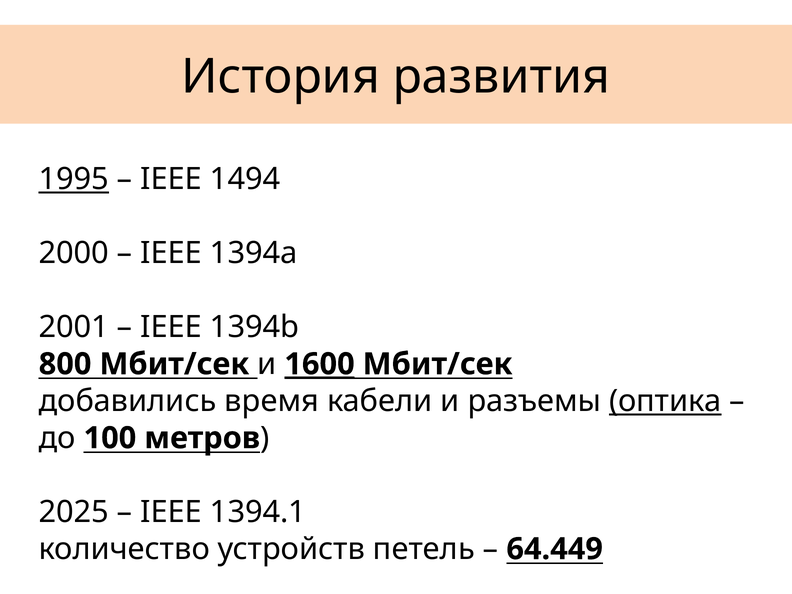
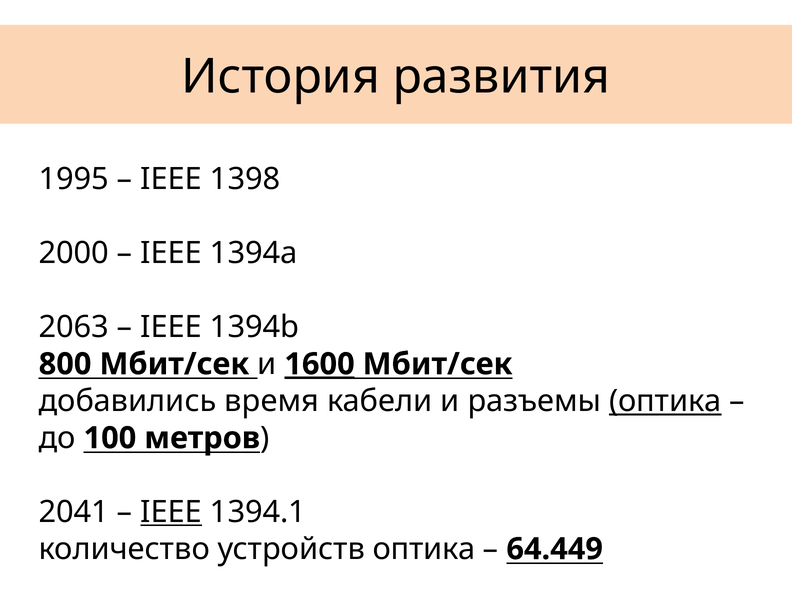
1995 underline: present -> none (74, 179)
1494: 1494 -> 1398 (245, 179)
2001: 2001 -> 2063 (74, 327)
2025: 2025 -> 2041 (74, 512)
IEEE underline: none -> present (171, 512)
устройств петель: петель -> оптика (424, 549)
